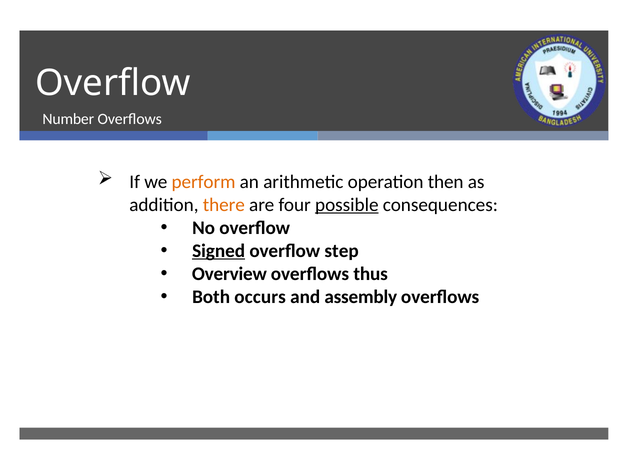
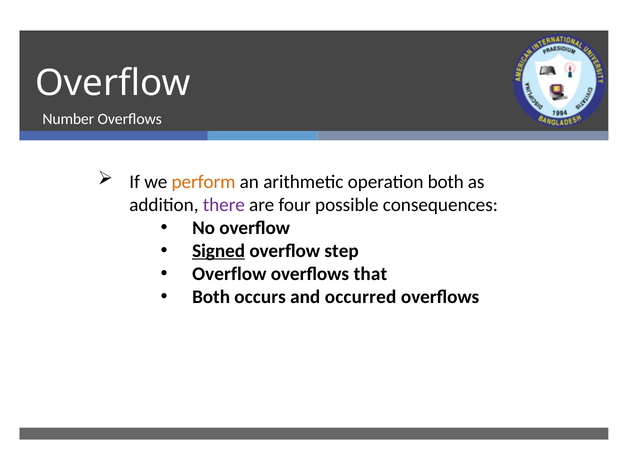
operation then: then -> both (446, 182)
there colour: orange -> purple (224, 205)
possible underline: present -> none (347, 205)
Overview: Overview -> Overflow (229, 274)
thus: thus -> that (370, 274)
assembly: assembly -> occurred (361, 297)
